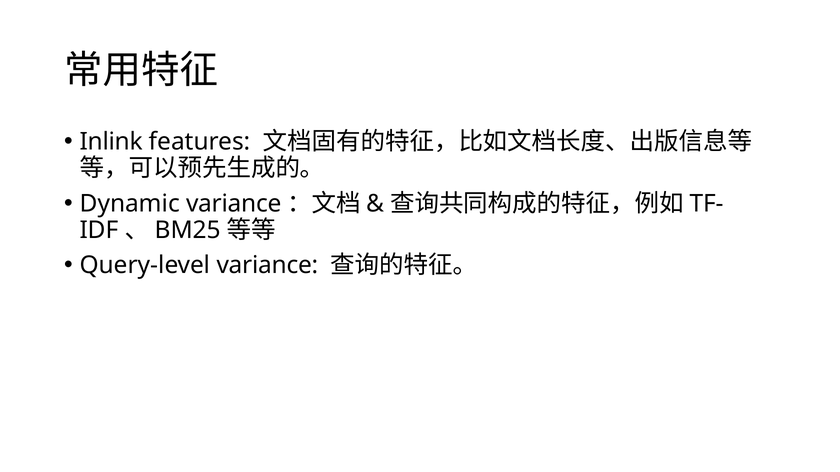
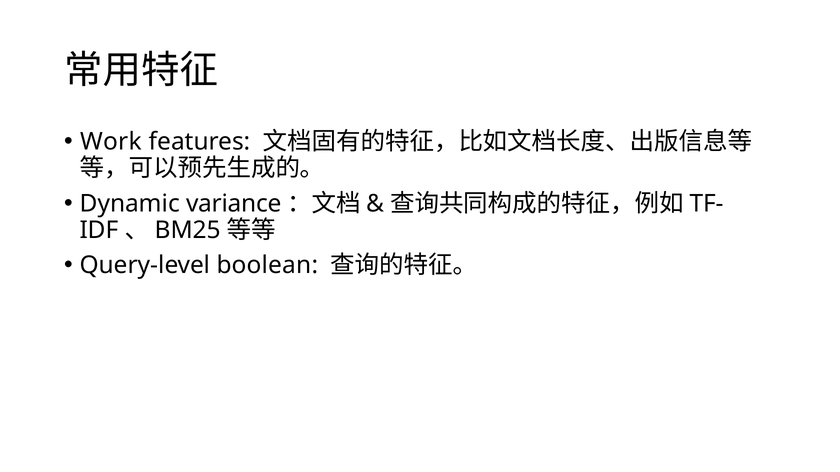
Inlink: Inlink -> Work (111, 142)
Query-level variance: variance -> boolean (267, 265)
